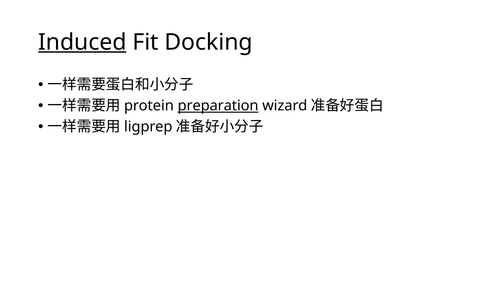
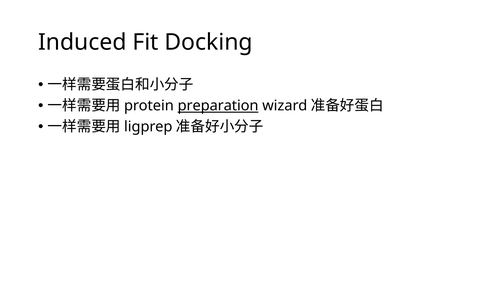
Induced underline: present -> none (82, 42)
